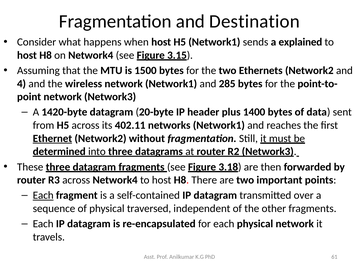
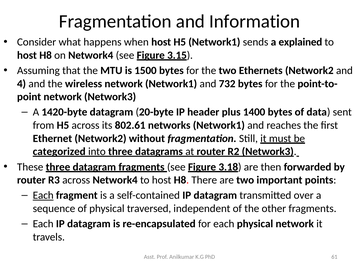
Destination: Destination -> Information (255, 21)
285: 285 -> 732 (227, 84)
402.11: 402.11 -> 802.61 (130, 125)
Ethernet underline: present -> none (52, 139)
determined: determined -> categorized (59, 152)
